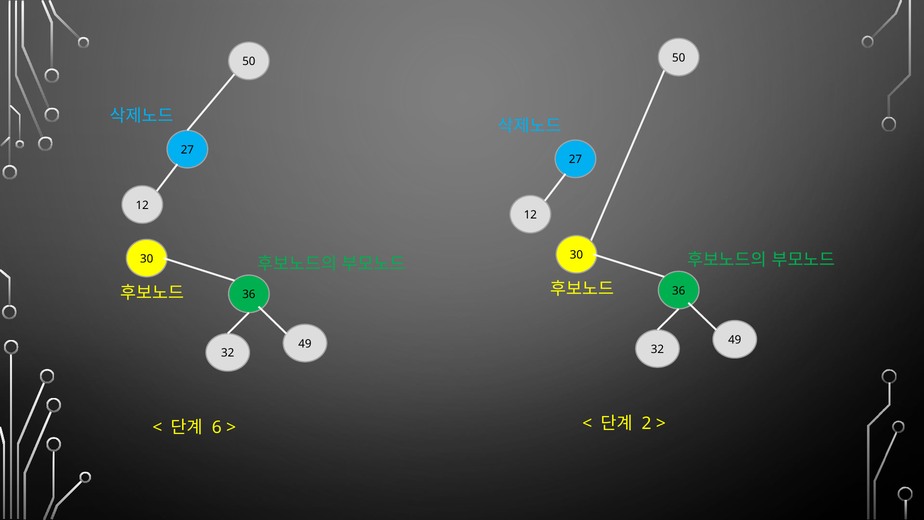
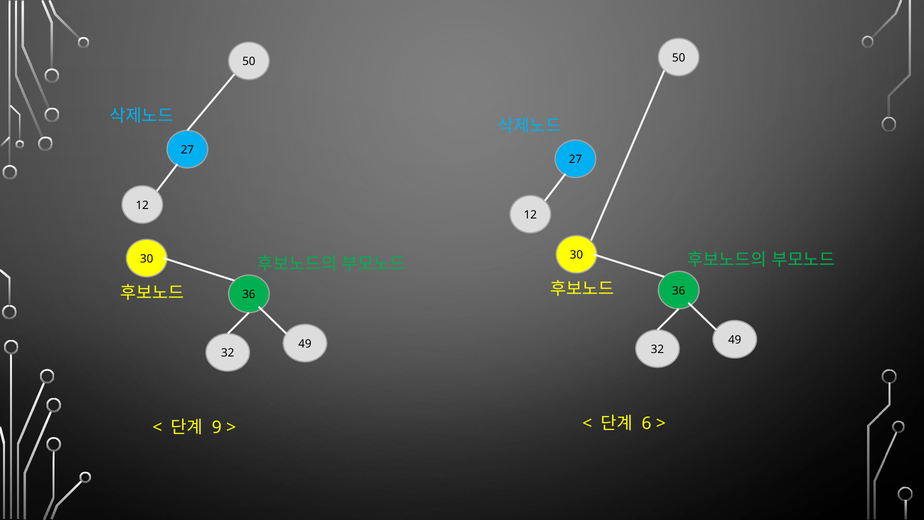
2: 2 -> 6 (647, 423)
6: 6 -> 9 (217, 427)
